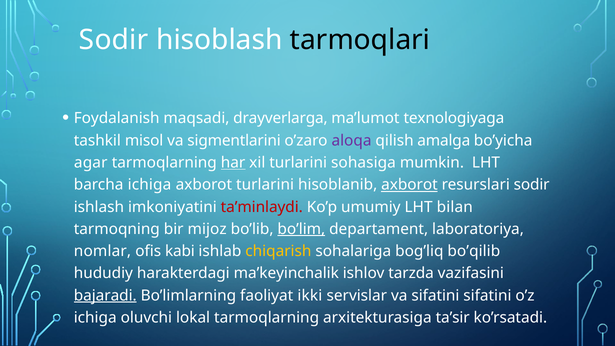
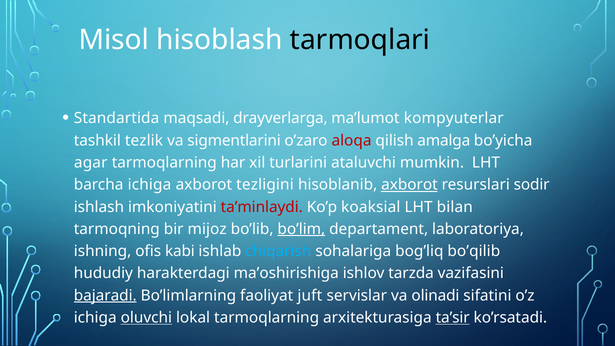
Sodir: Sodir -> Misol (114, 40)
Foydalanish: Foydalanish -> Standartida (117, 118)
texnologiyaga: texnologiyaga -> kompyuterlar (454, 118)
misol: misol -> tezlik (144, 140)
aloqa colour: purple -> red (352, 140)
har underline: present -> none (233, 163)
sohasiga: sohasiga -> ataluvchi (363, 163)
axborot turlarini: turlarini -> tezligini (265, 185)
umumiy: umumiy -> koaksial (371, 207)
nomlar: nomlar -> ishning (103, 251)
chiqarish colour: yellow -> light blue (278, 251)
ma’keyinchalik: ma’keyinchalik -> ma’oshirishiga (286, 273)
ikki: ikki -> juft (310, 295)
va sifatini: sifatini -> olinadi (435, 295)
oluvchi underline: none -> present (146, 318)
ta’sir underline: none -> present (453, 318)
